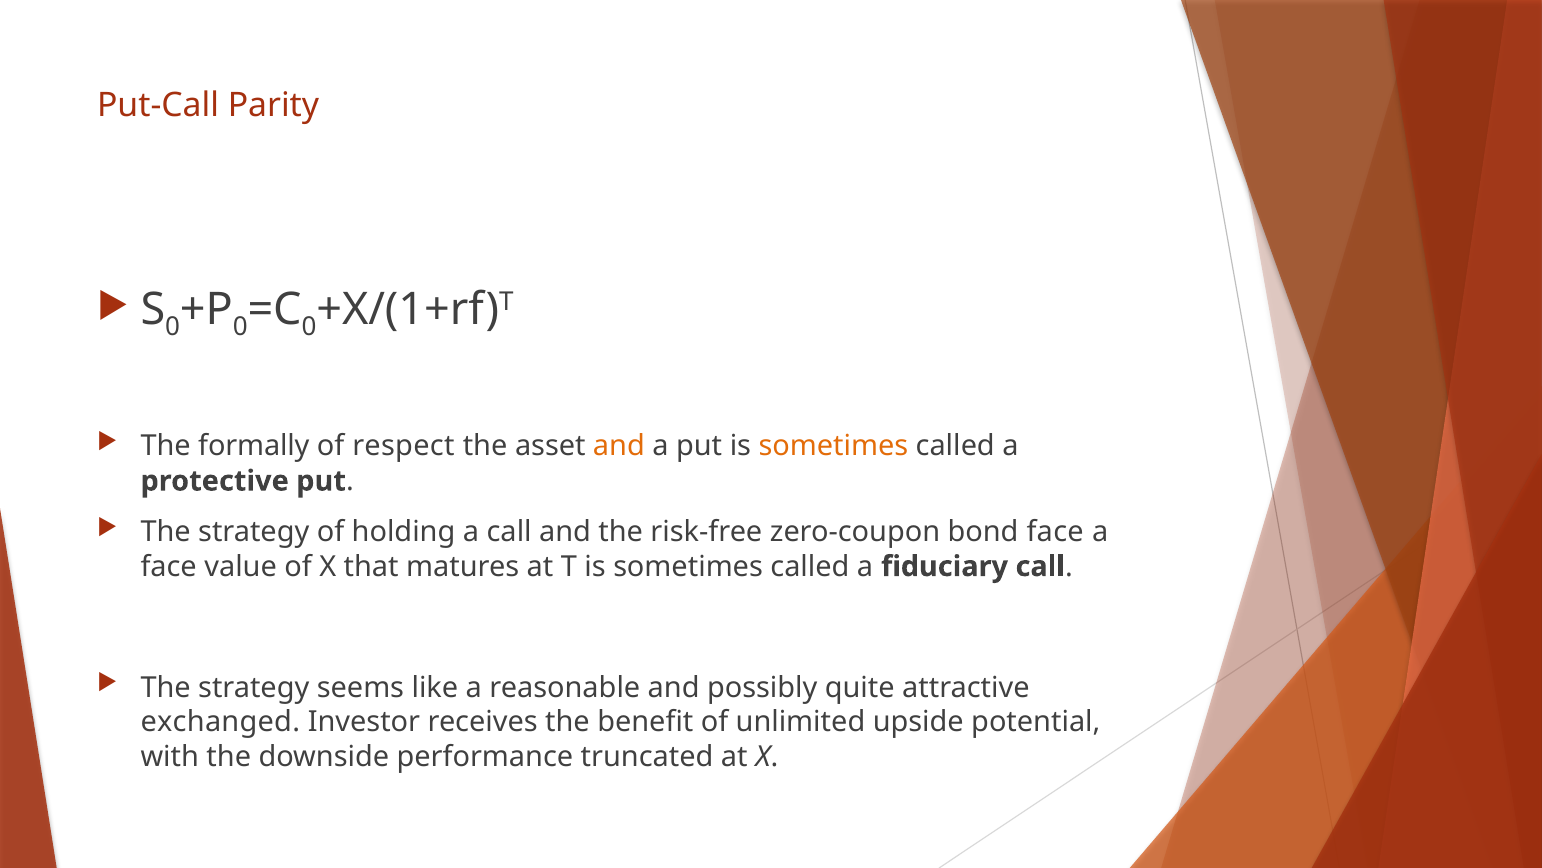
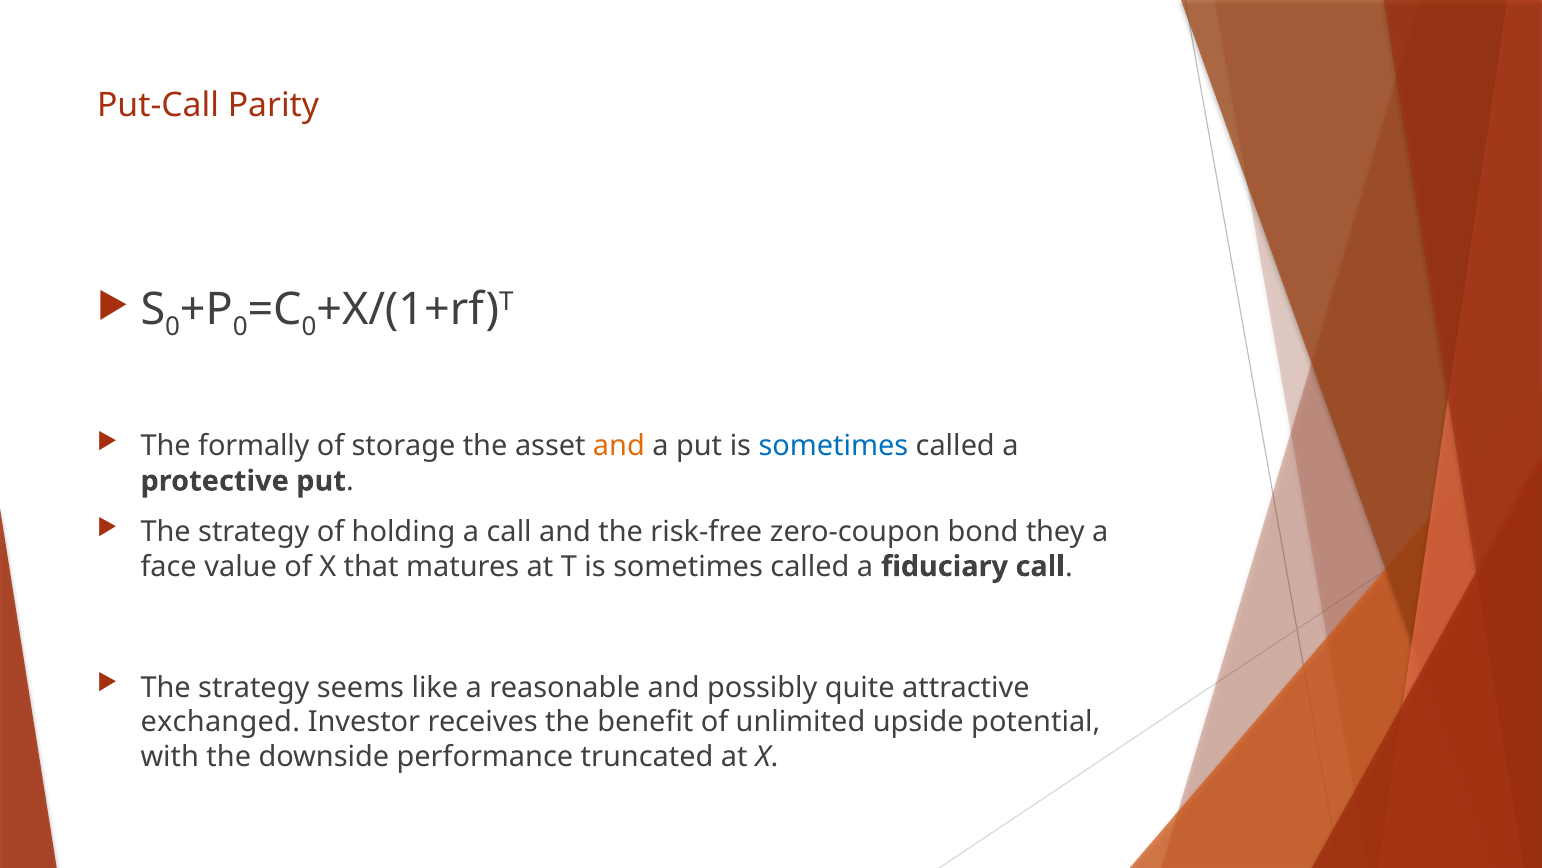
respect: respect -> storage (404, 446)
sometimes colour: orange -> blue (833, 446)
bond face: face -> they (1055, 531)
